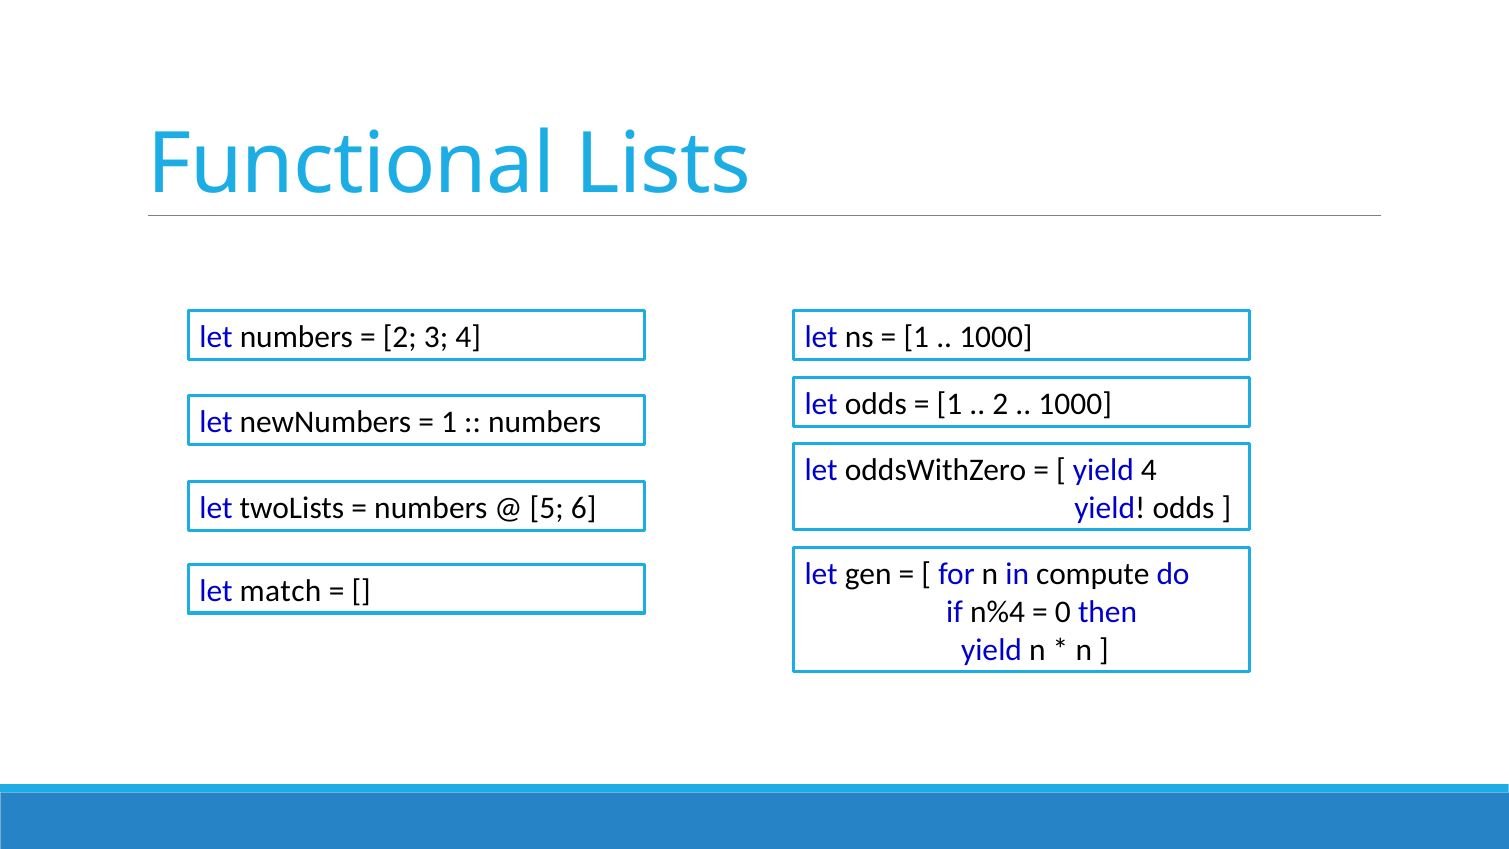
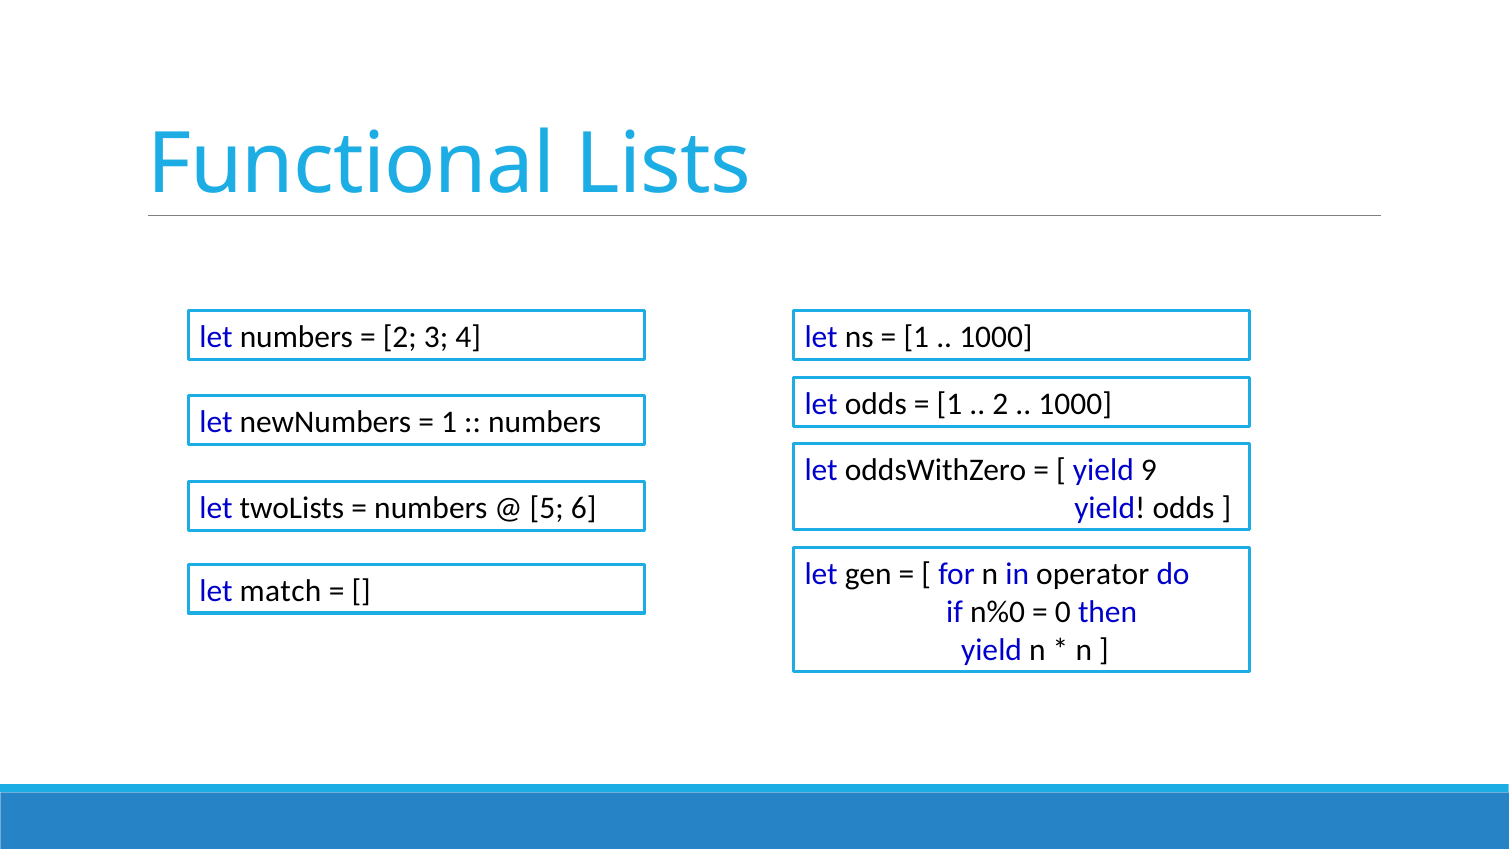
yield 4: 4 -> 9 (1149, 470)
compute: compute -> operator (1093, 574)
n%4: n%4 -> n%0 (997, 612)
